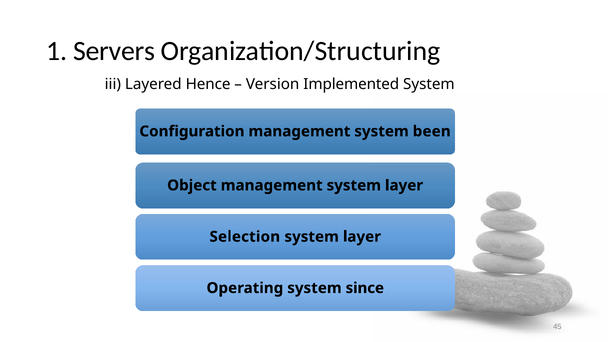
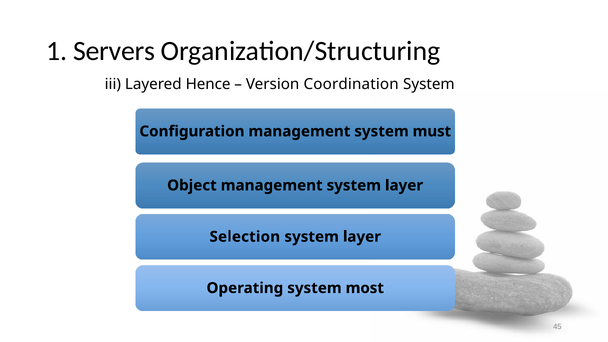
Implemented: Implemented -> Coordination (351, 84)
been: been -> must (432, 131)
since: since -> most (365, 288)
